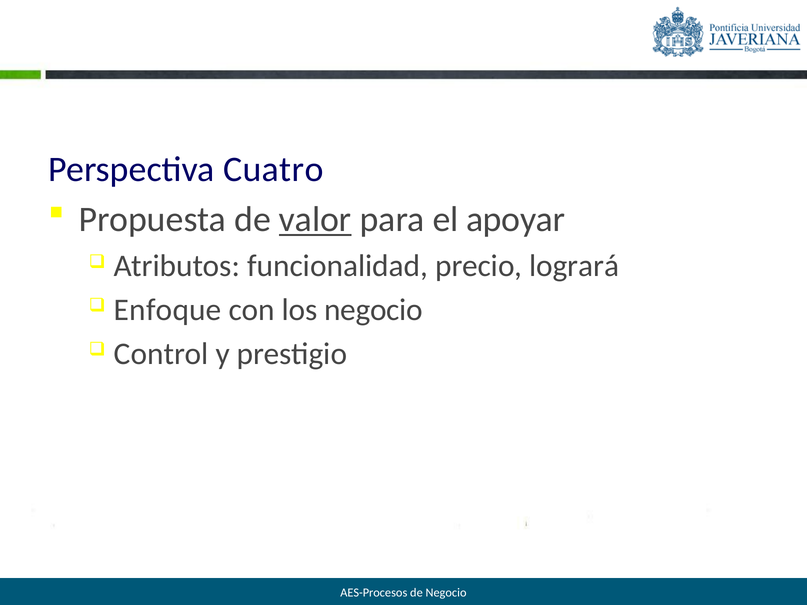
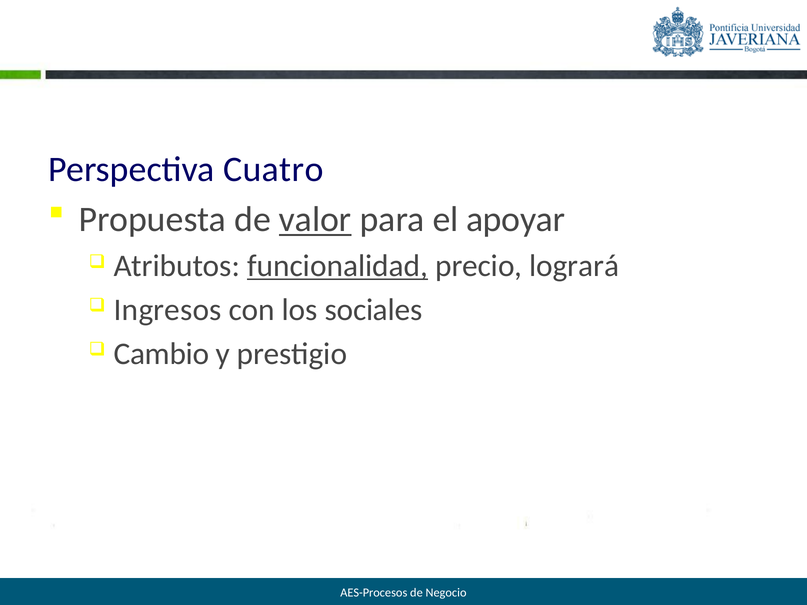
funcionalidad underline: none -> present (338, 266)
Enfoque: Enfoque -> Ingresos (168, 310)
los negocio: negocio -> sociales (374, 310)
Control: Control -> Cambio (161, 354)
